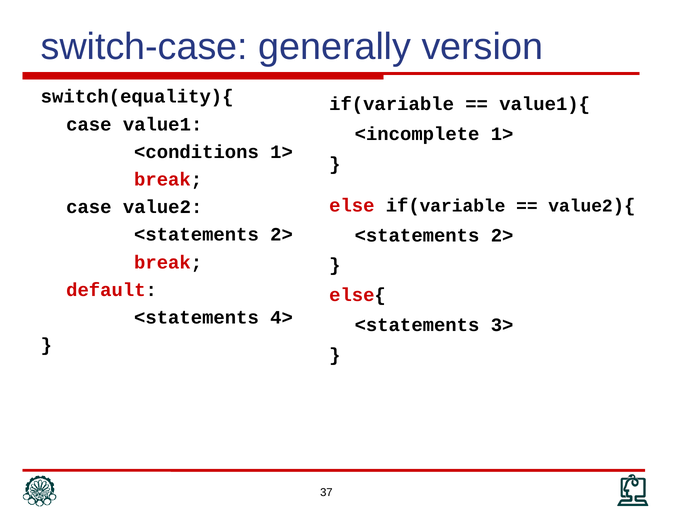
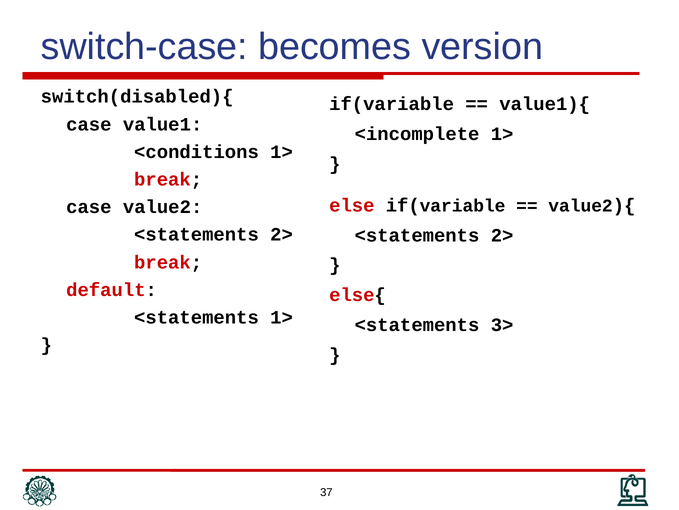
generally: generally -> becomes (335, 46)
switch(equality){: switch(equality){ -> switch(disabled){ (137, 97)
<statements 4>: 4> -> 1> (282, 317)
